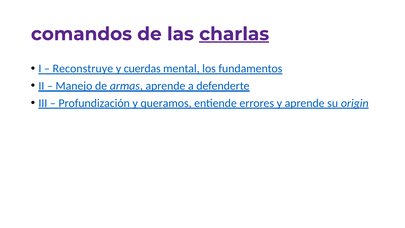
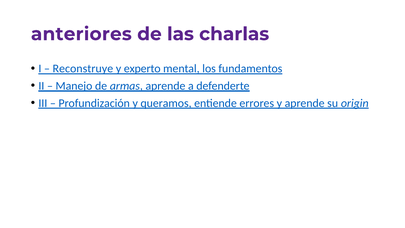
comandos: comandos -> anteriores (81, 34)
charlas underline: present -> none (234, 34)
cuerdas: cuerdas -> experto (142, 69)
